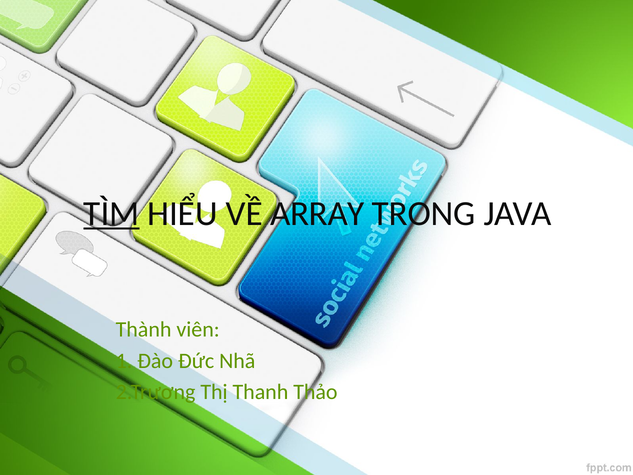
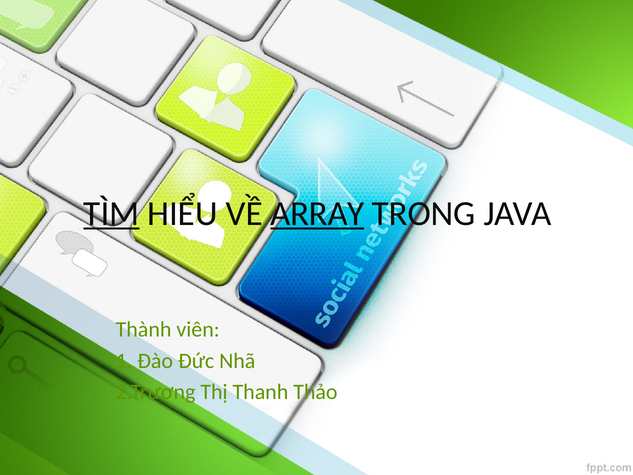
ARRAY underline: none -> present (317, 213)
